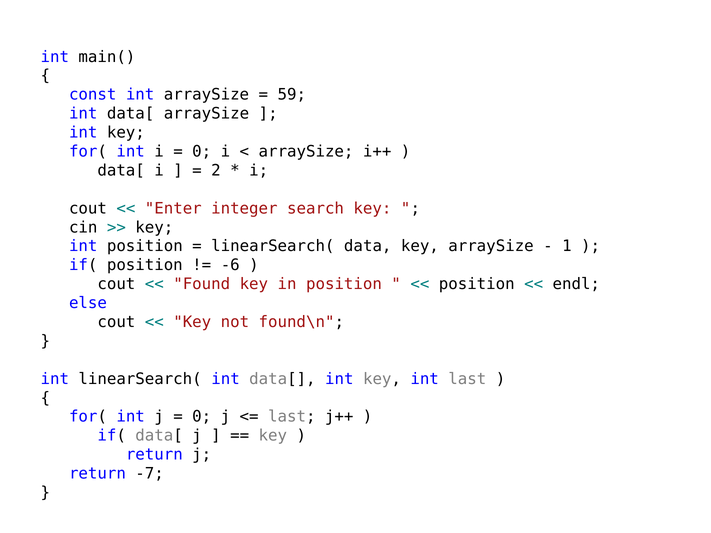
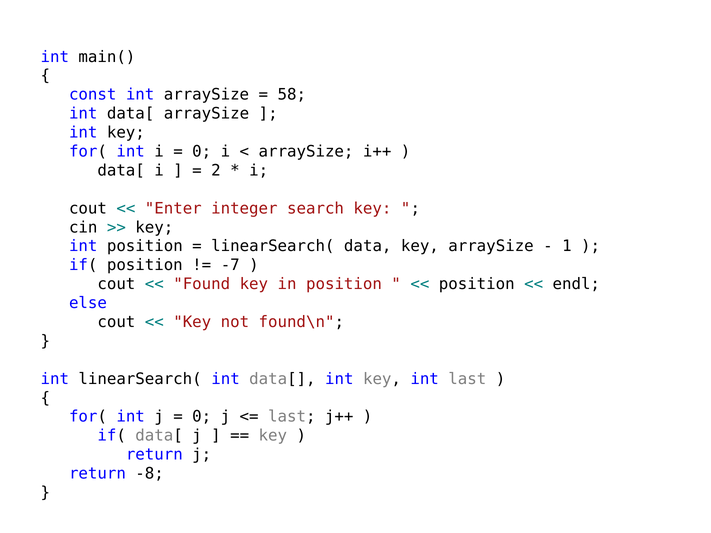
59: 59 -> 58 (292, 95)
-6: -6 -> -7 (230, 265)
-7: -7 -> -8 (150, 474)
